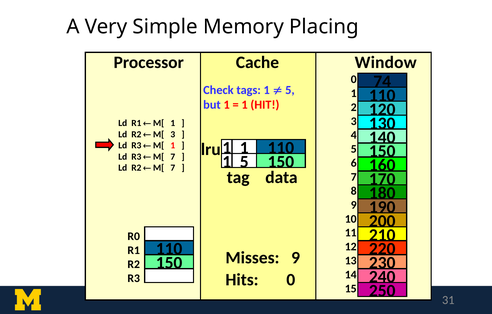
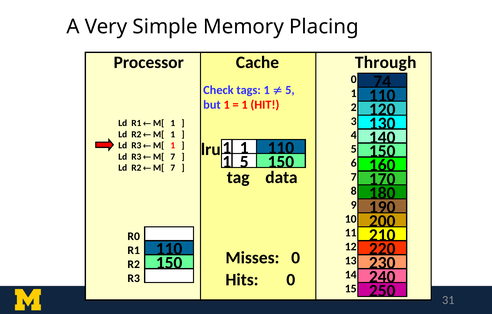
Window: Window -> Through (386, 62)
3: 3 -> 1 (173, 135)
Misses 9: 9 -> 0 (296, 258)
